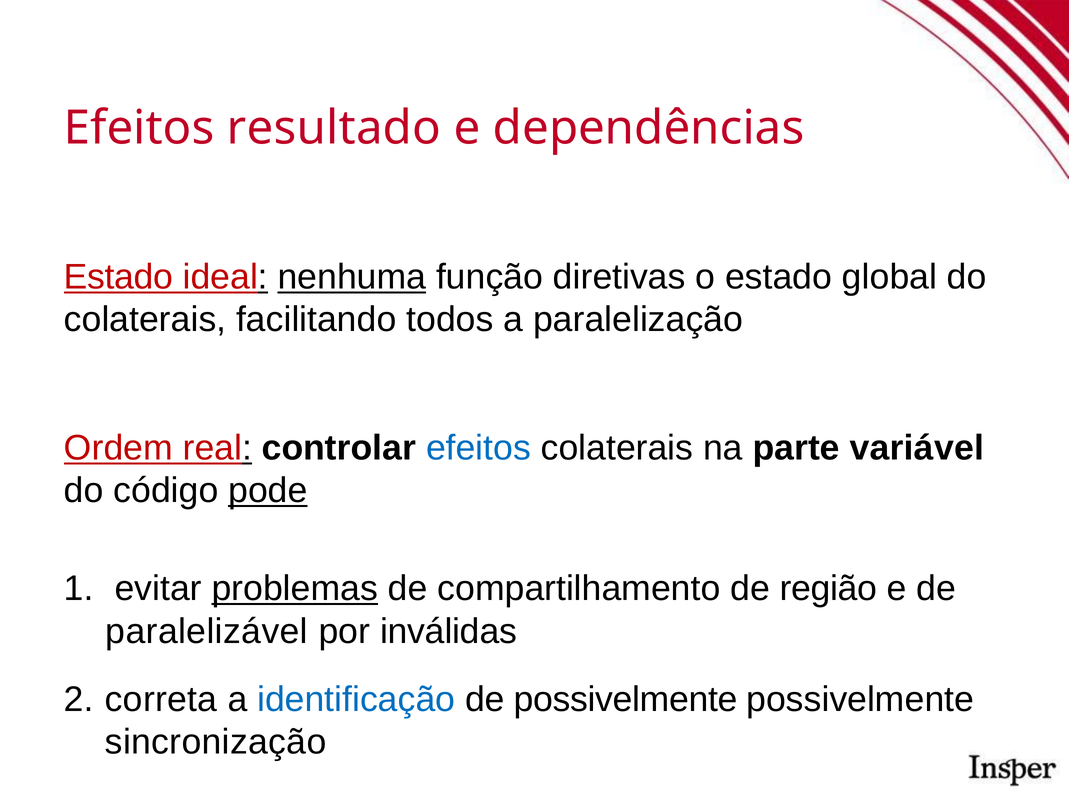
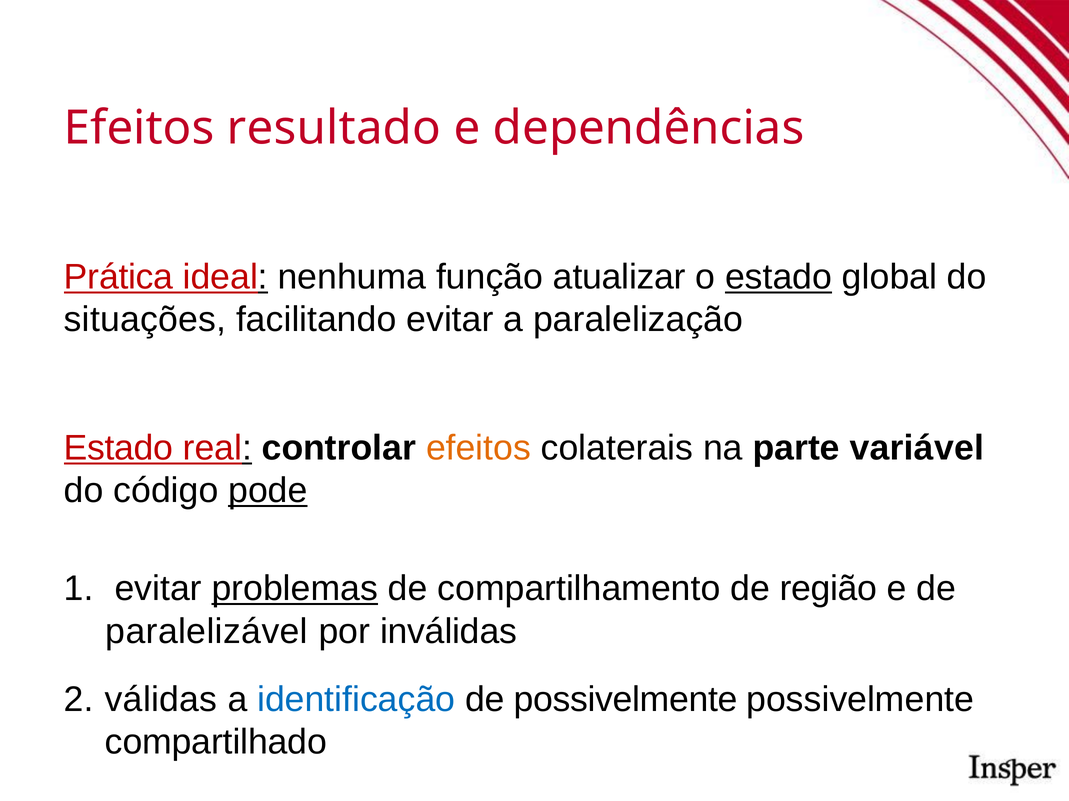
Estado: Estado -> Prática (119, 277)
nenhuma underline: present -> none (352, 277)
diretivas: diretivas -> atualizar (619, 277)
estado underline: none -> present (779, 277)
colaterais: colaterais -> situações (145, 320)
facilitando todos: todos -> evitar (450, 320)
Ordem: Ordem -> Estado (119, 448)
efeitos colour: blue -> orange (478, 448)
correta: correta -> válidas (161, 700)
sincronização: sincronização -> compartilhado (216, 743)
